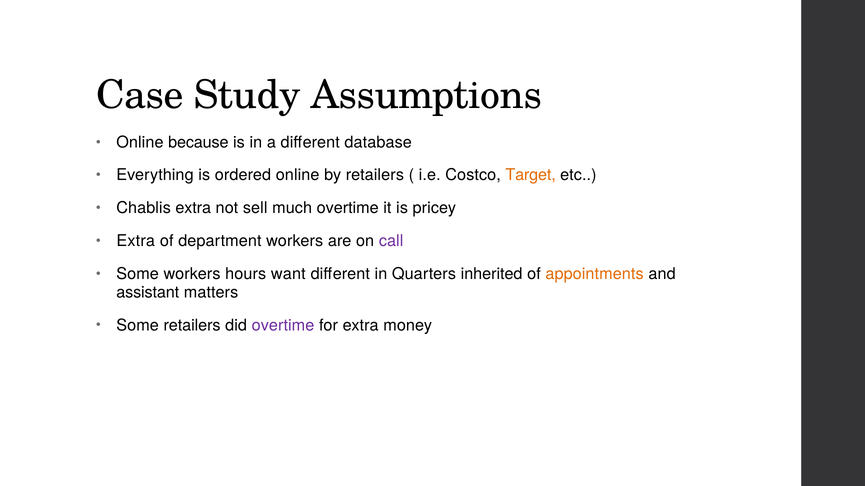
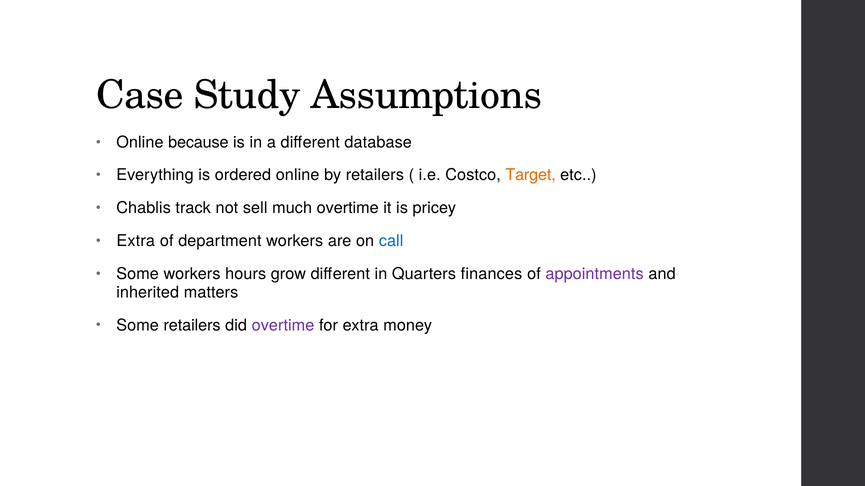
Chablis extra: extra -> track (193, 208)
call colour: purple -> blue (391, 241)
want: want -> grow (288, 274)
inherited: inherited -> finances (492, 274)
appointments colour: orange -> purple (595, 274)
assistant: assistant -> inherited (148, 293)
